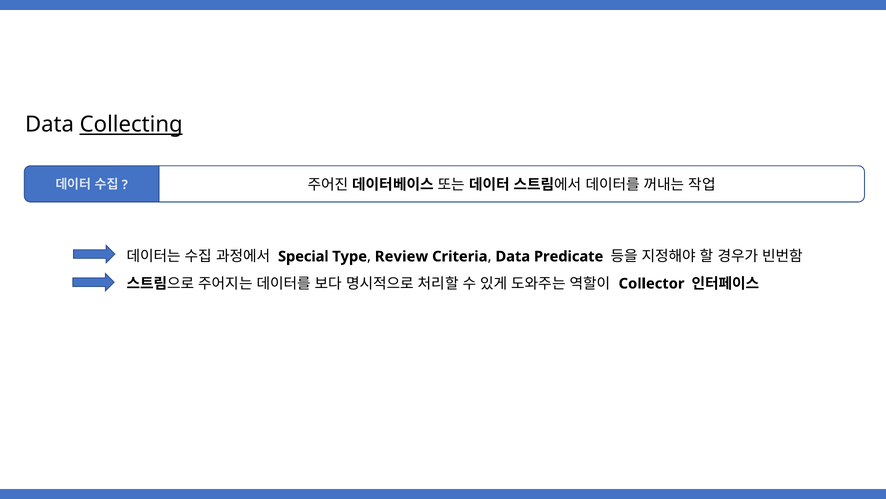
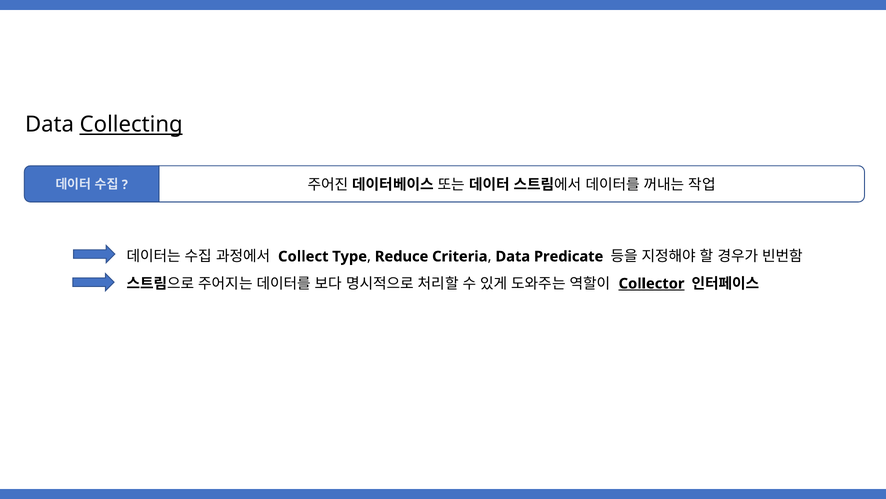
Special: Special -> Collect (303, 256)
Review: Review -> Reduce (402, 256)
Collector underline: none -> present (652, 283)
